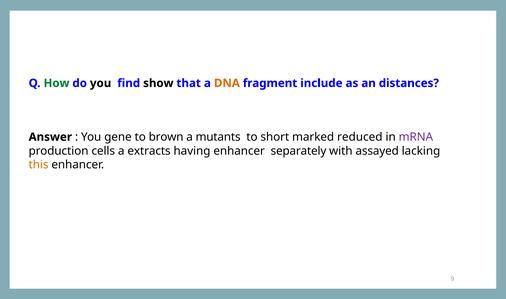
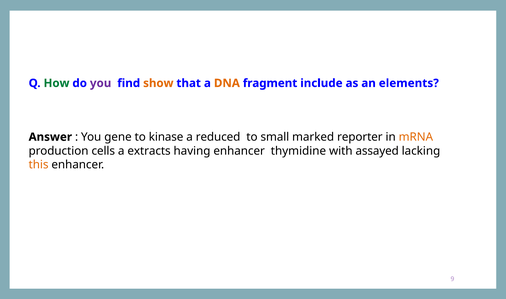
you colour: black -> purple (101, 83)
show colour: black -> orange (158, 83)
distances: distances -> elements (409, 83)
brown: brown -> kinase (166, 137)
mutants: mutants -> reduced (218, 137)
short: short -> small (275, 137)
reduced: reduced -> reporter (360, 137)
mRNA colour: purple -> orange (416, 137)
separately: separately -> thymidine (298, 151)
